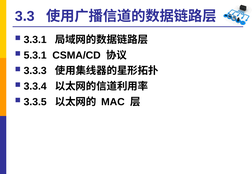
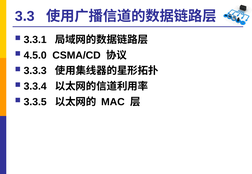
5.3.1: 5.3.1 -> 4.5.0 (35, 55)
